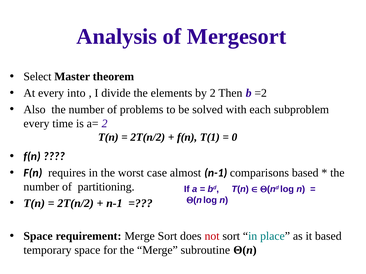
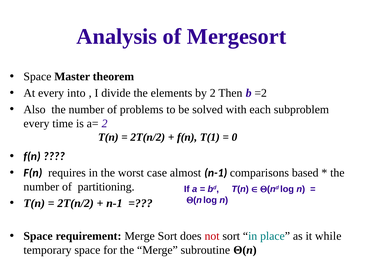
Select: Select -> Space (37, 77)
it based: based -> while (328, 236)
